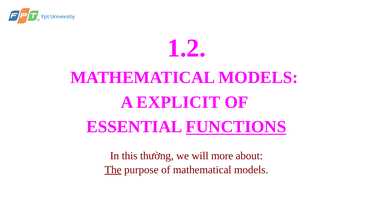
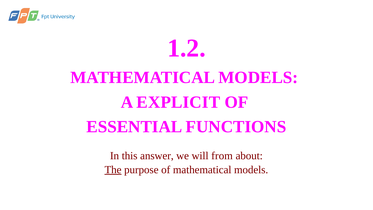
FUNCTIONS underline: present -> none (236, 127)
thường: thường -> answer (157, 156)
more: more -> from (222, 156)
